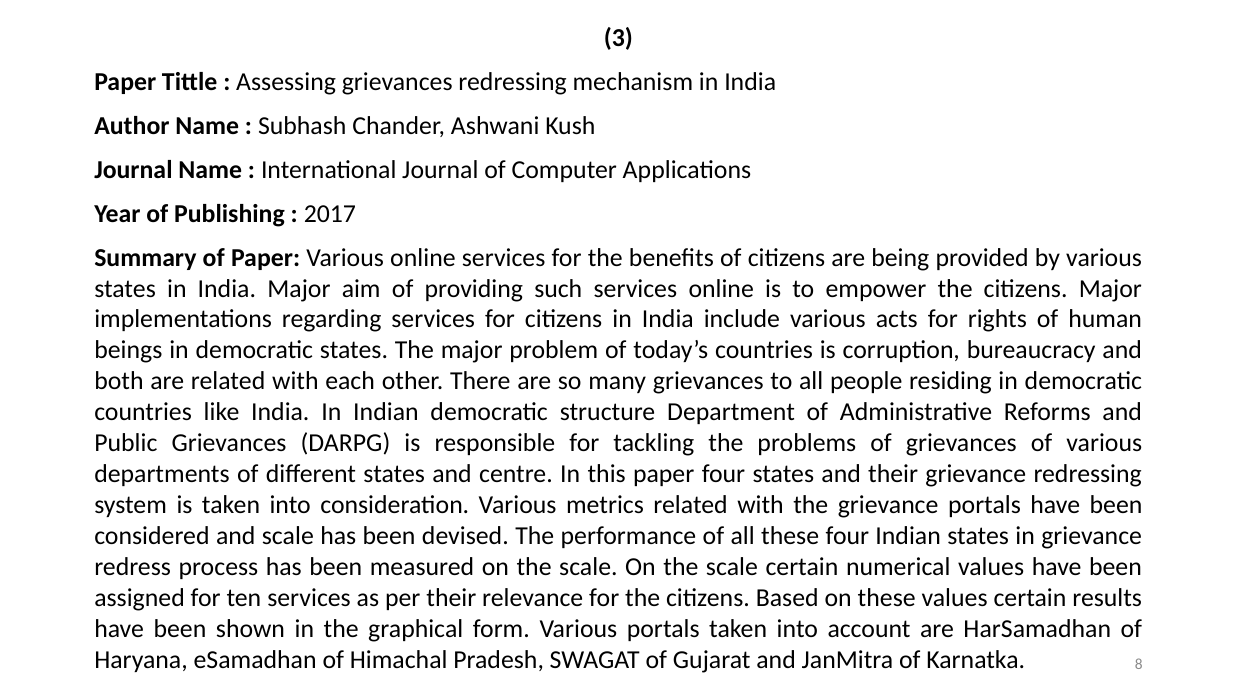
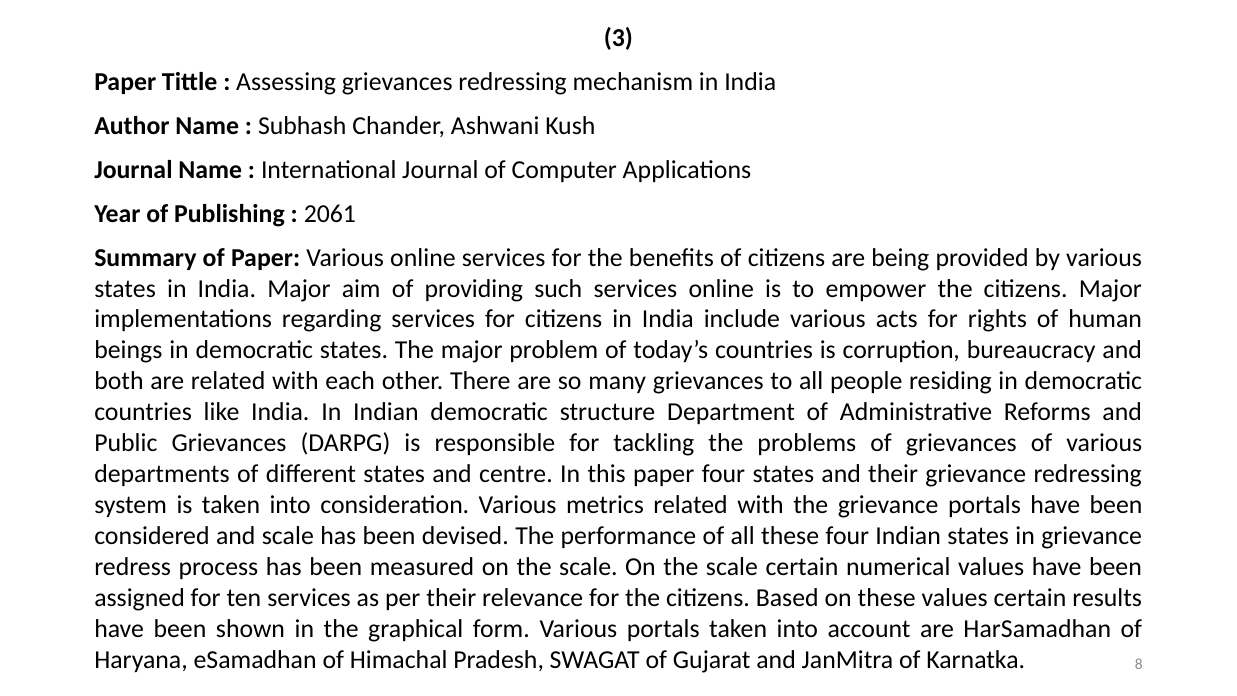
2017: 2017 -> 2061 (330, 214)
